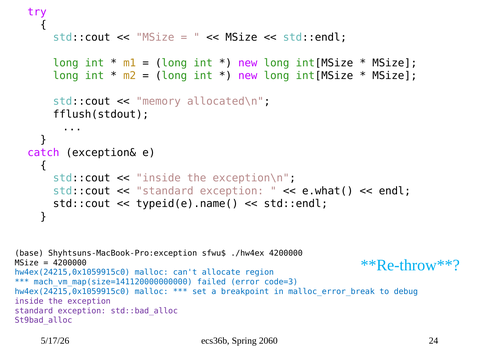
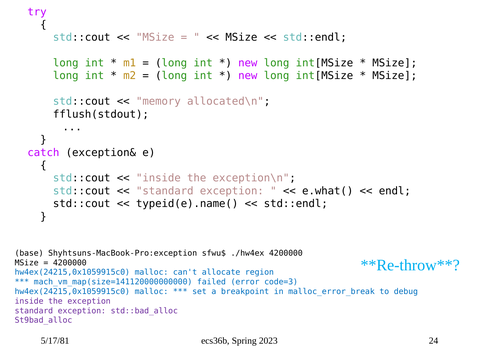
5/17/26: 5/17/26 -> 5/17/81 (55, 340)
2060: 2060 -> 2023 (268, 340)
